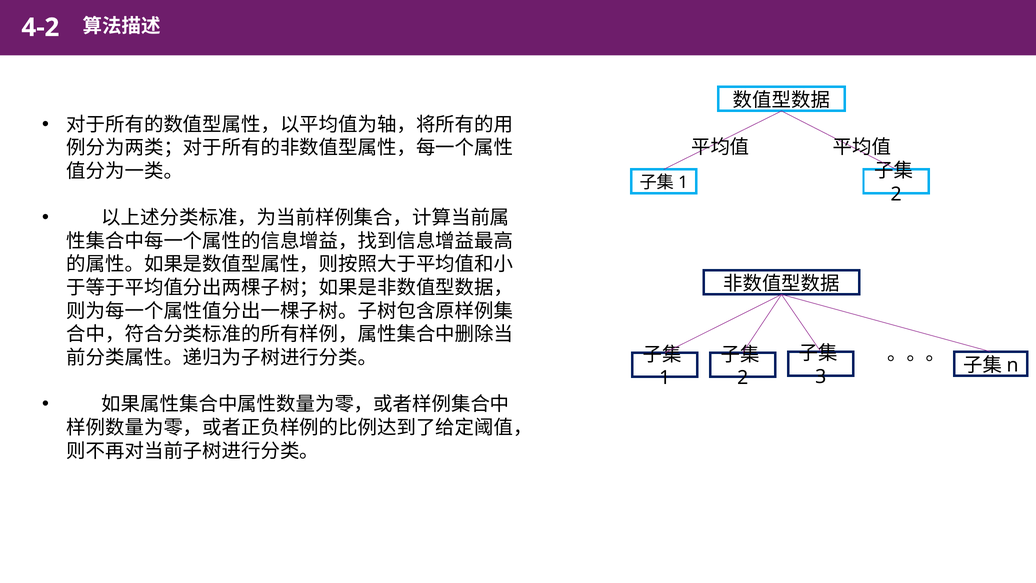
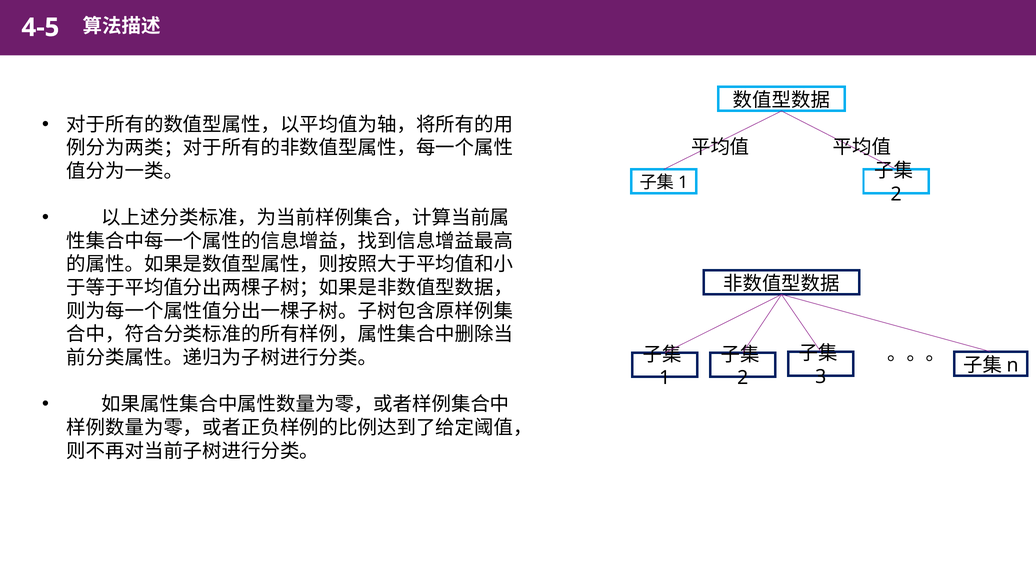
4-2: 4-2 -> 4-5 (40, 28)
